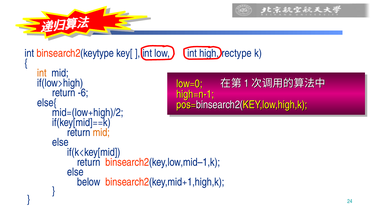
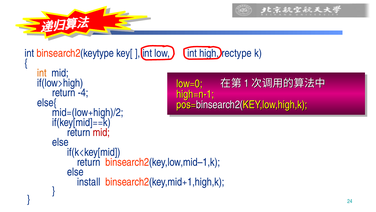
-6: -6 -> -4 (83, 93)
mid colour: orange -> red (101, 132)
below: below -> install (89, 182)
